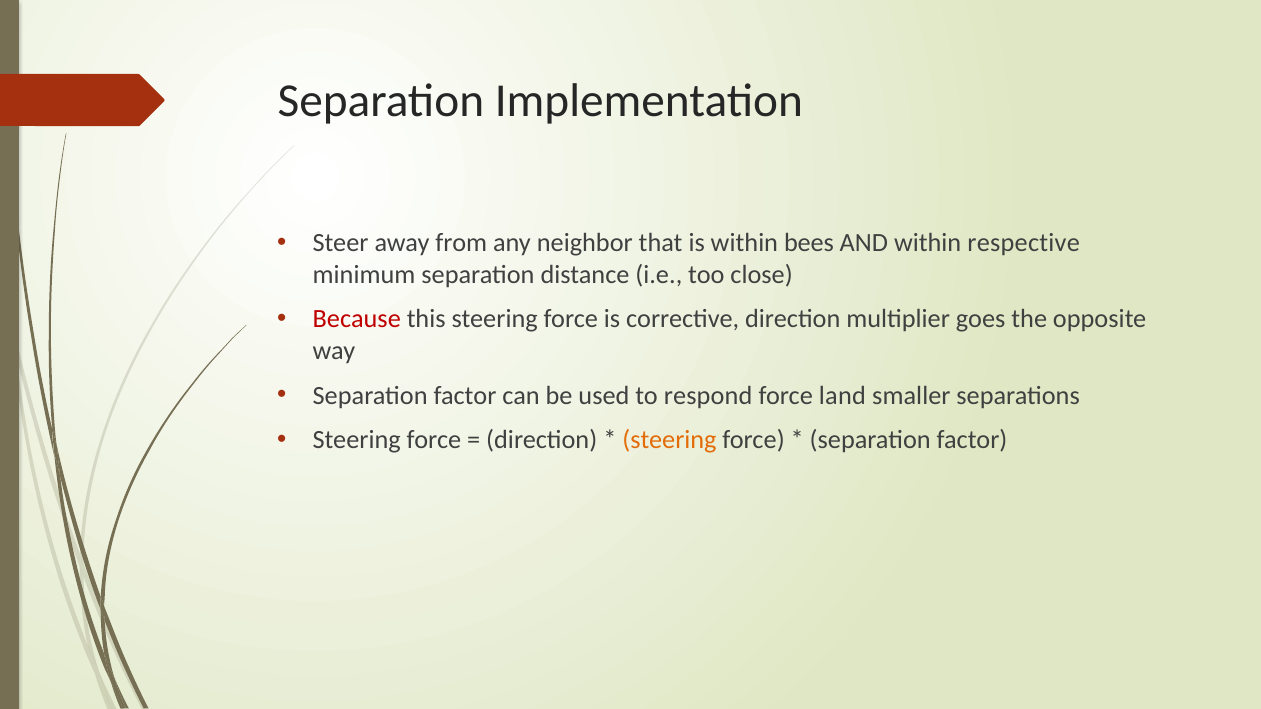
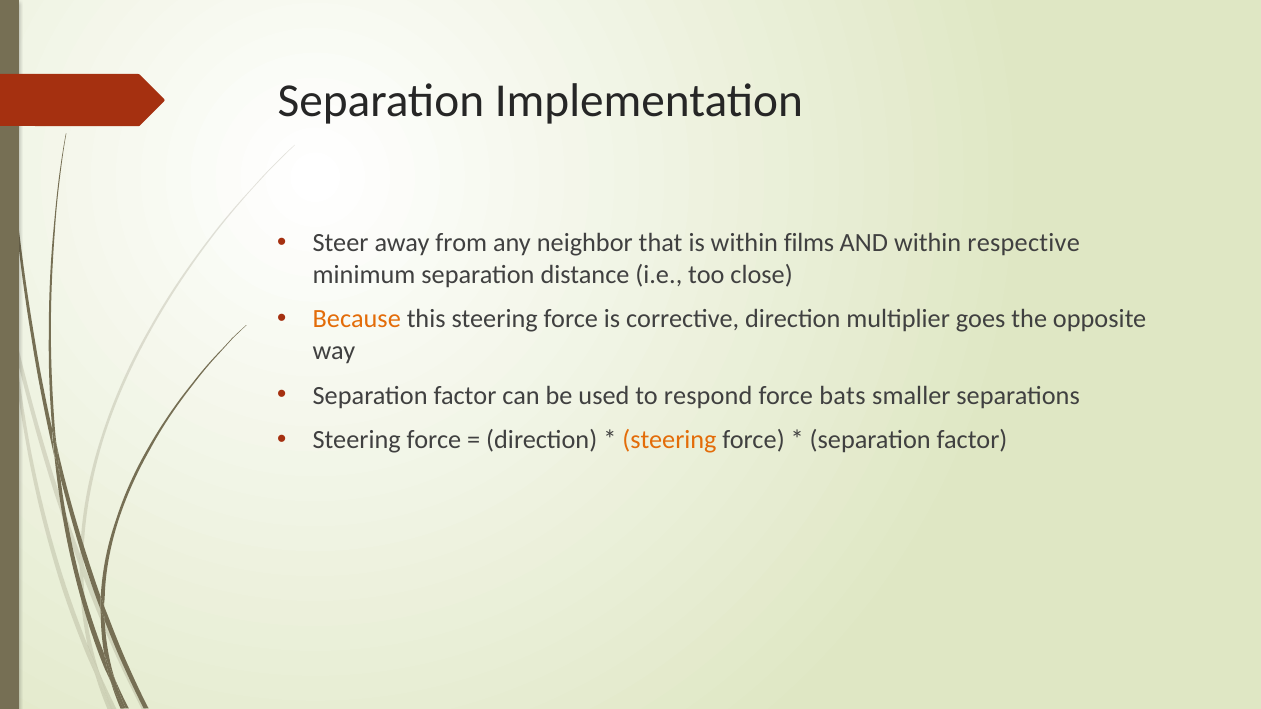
bees: bees -> films (809, 243)
Because colour: red -> orange (357, 319)
land: land -> bats (842, 396)
